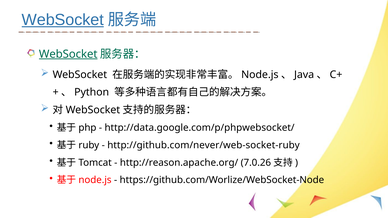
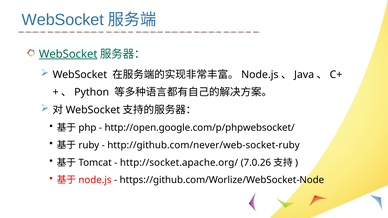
WebSocket underline: present -> none (63, 20)
http://data.google.com/p/phpwebsocket/: http://data.google.com/p/phpwebsocket/ -> http://open.google.com/p/phpwebsocket/ (200, 128)
http://reason.apache.org/: http://reason.apache.org/ -> http://socket.apache.org/ (179, 163)
